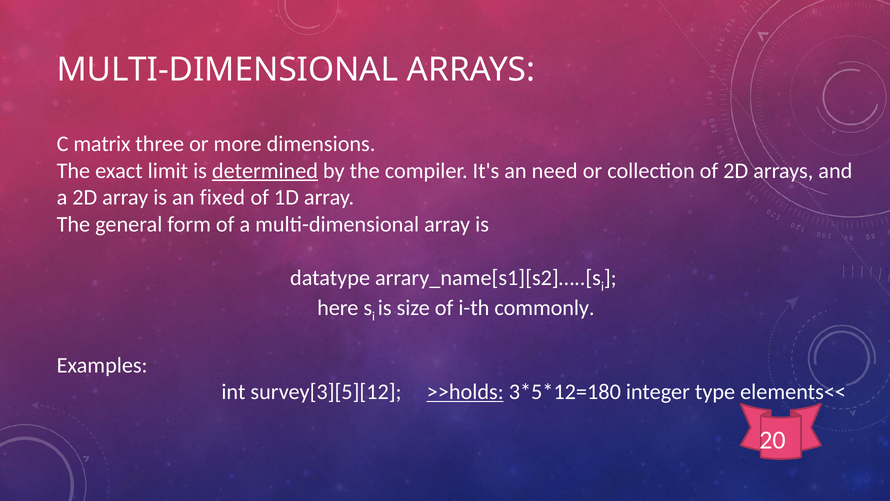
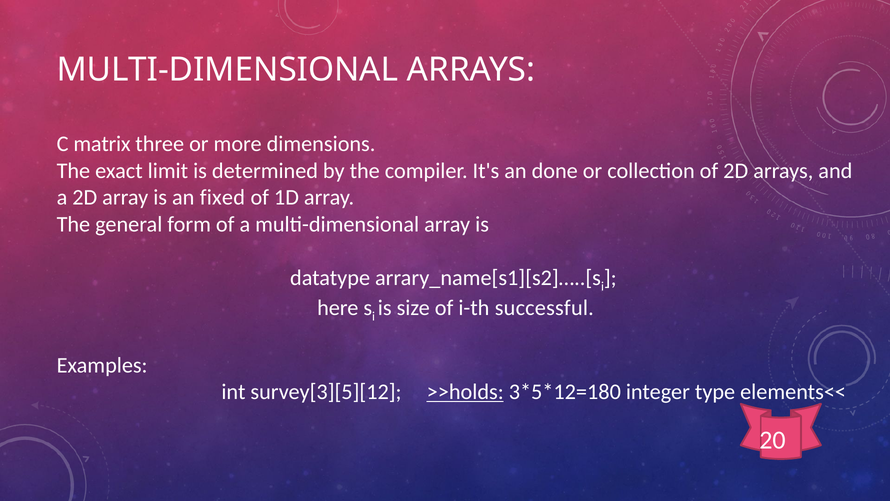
determined underline: present -> none (265, 171)
need: need -> done (555, 171)
commonly: commonly -> successful (544, 308)
